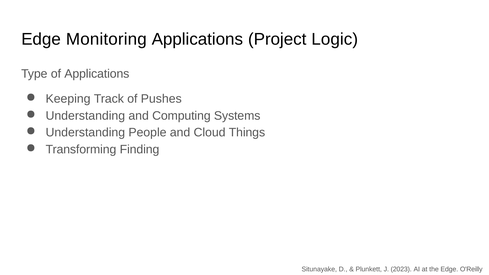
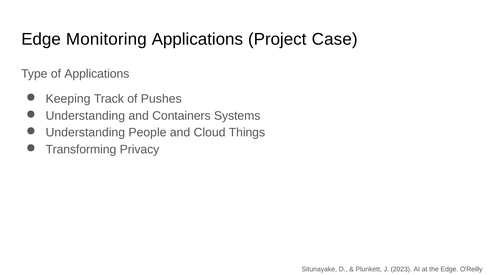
Logic: Logic -> Case (335, 39)
Computing: Computing -> Containers (181, 116)
Finding: Finding -> Privacy (140, 150)
